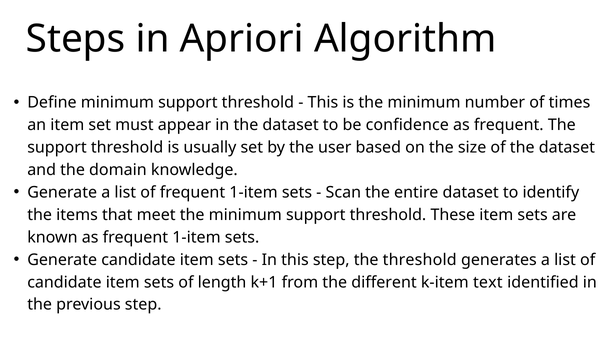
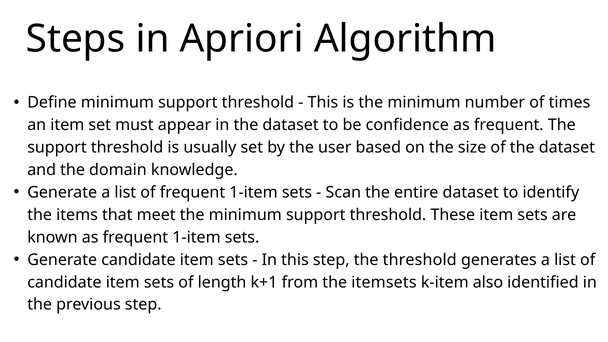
different: different -> itemsets (384, 282)
text: text -> also (488, 282)
